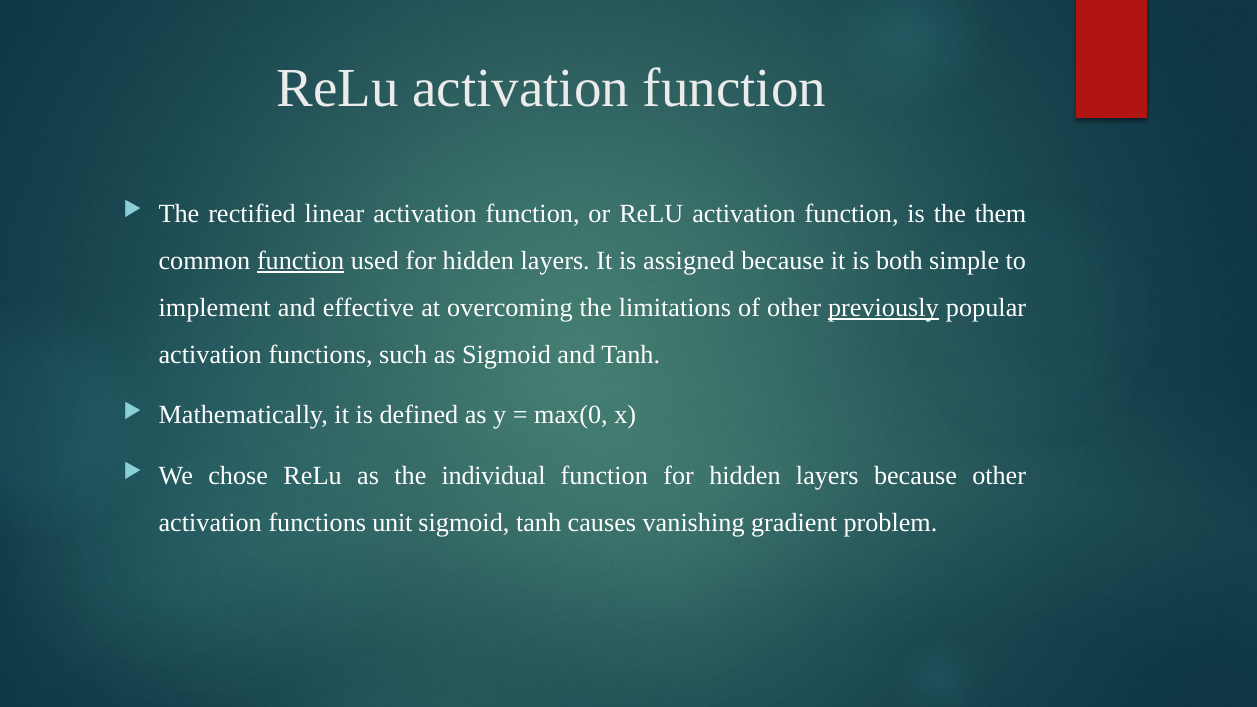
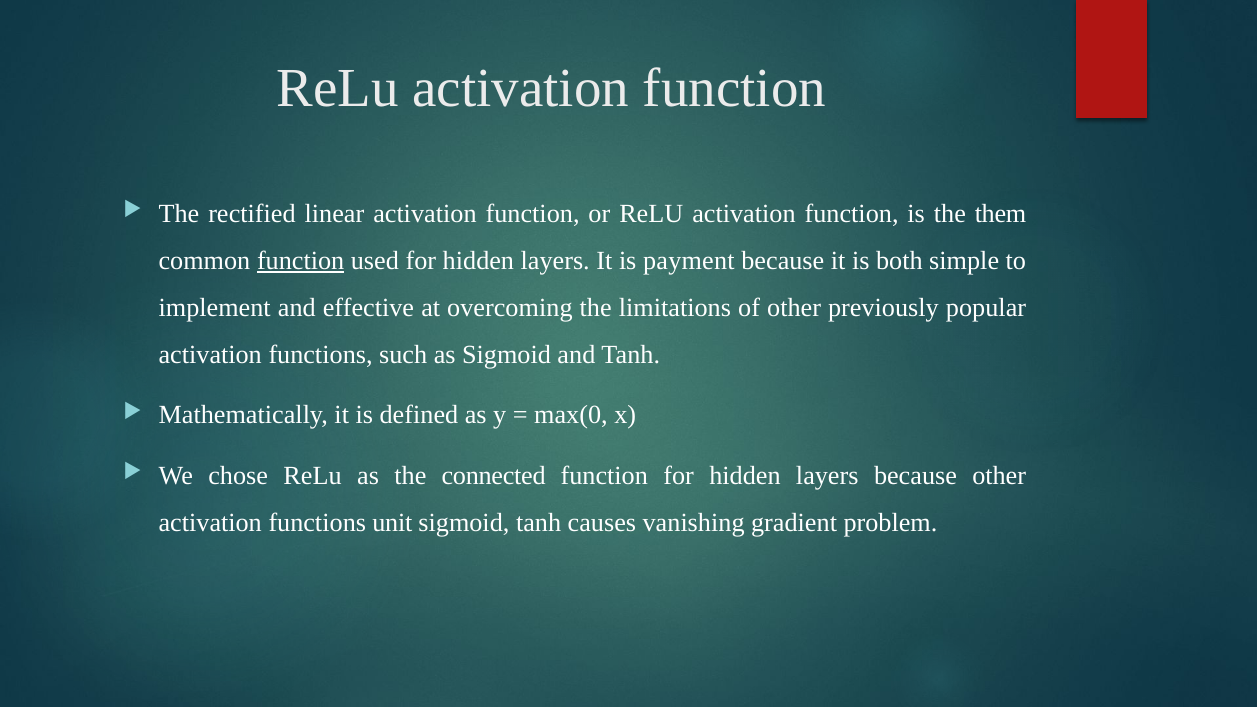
assigned: assigned -> payment (689, 261)
previously underline: present -> none (883, 308)
individual: individual -> connected (494, 476)
